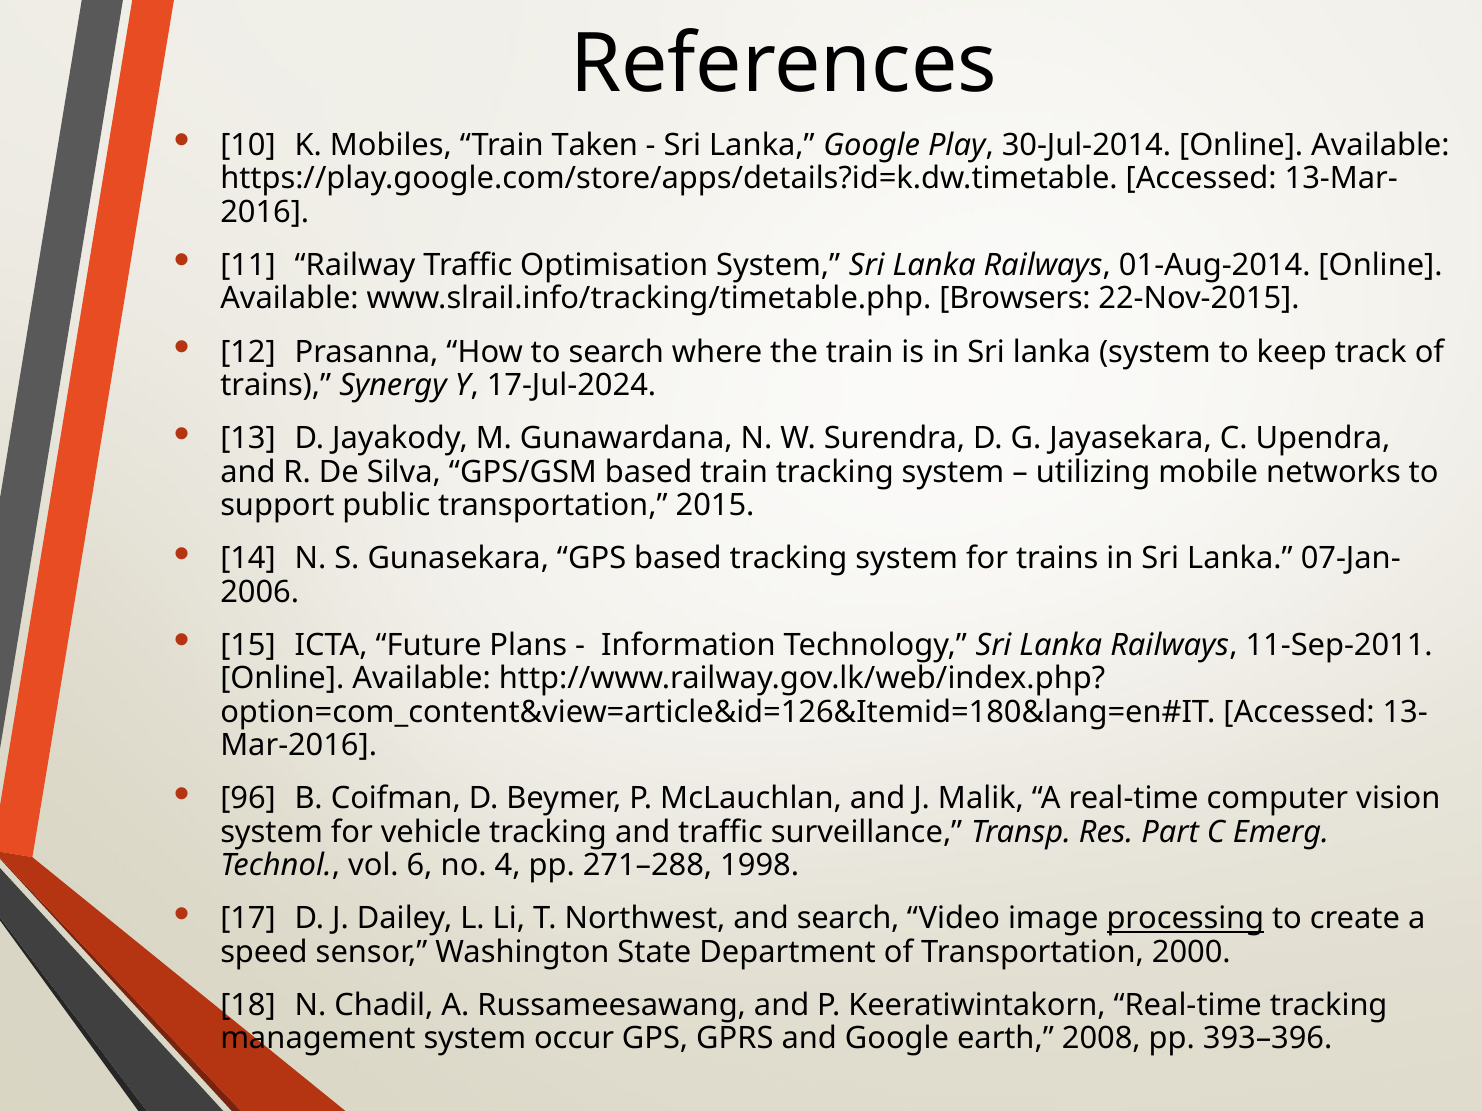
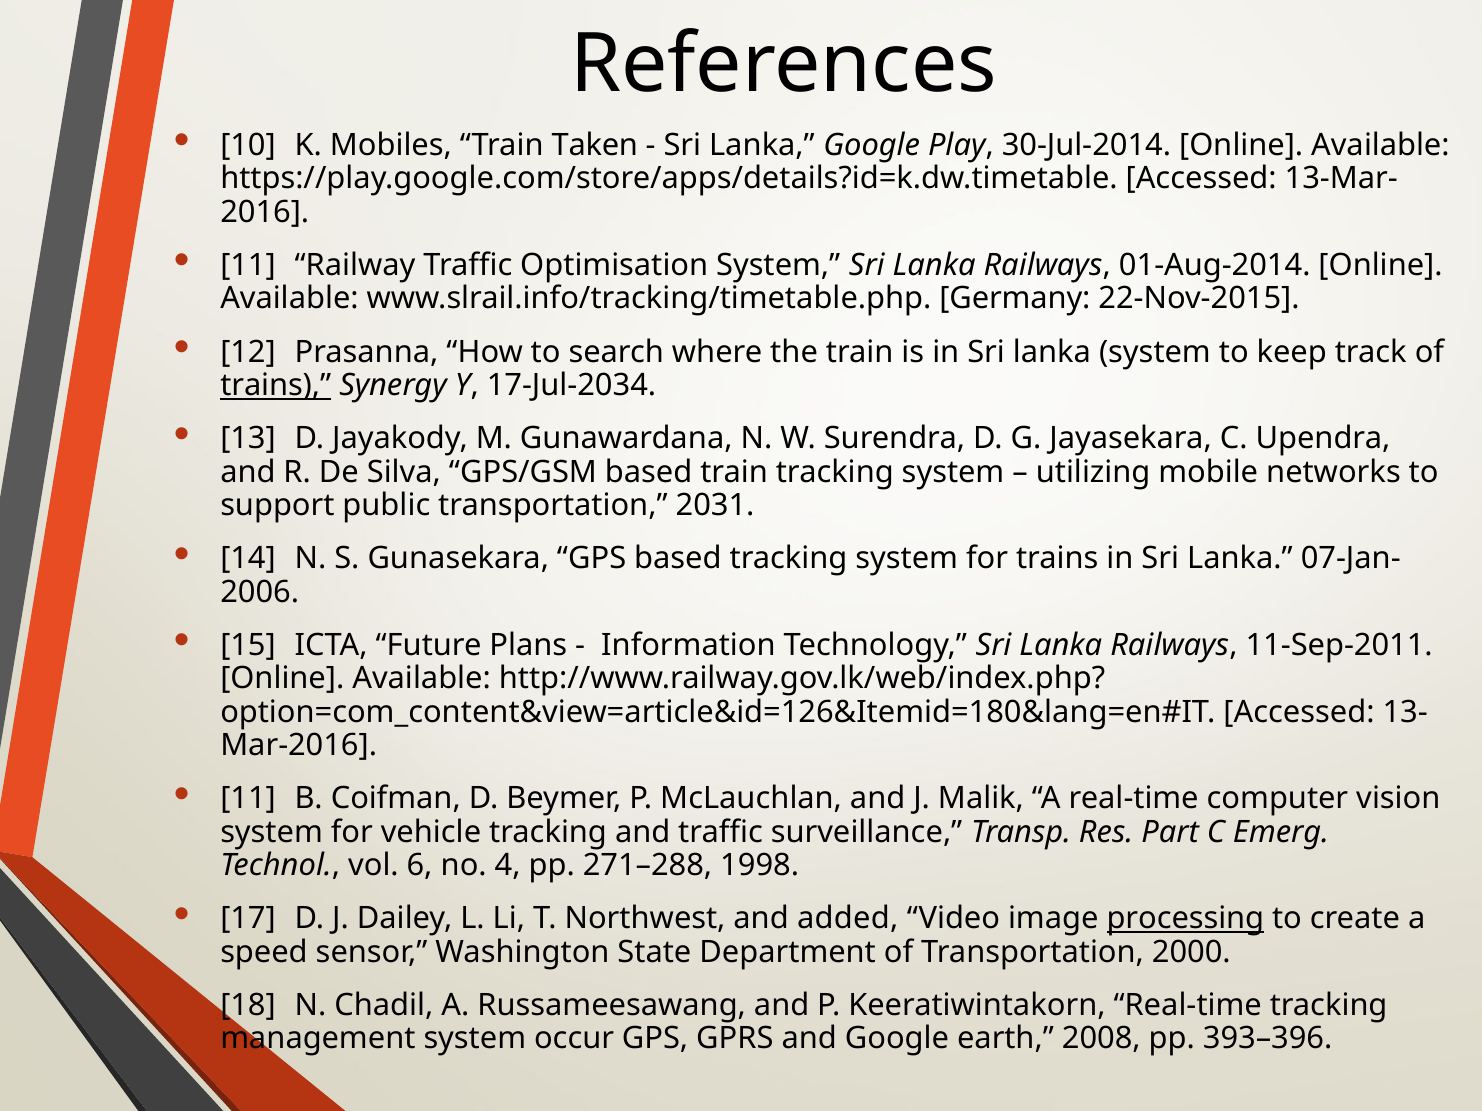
Browsers: Browsers -> Germany (1015, 299)
trains underline: none -> present (276, 386)
17-Jul-2024: 17-Jul-2024 -> 17-Jul-2034 (571, 386)
2015: 2015 -> 2031 (715, 506)
96: 96 -> 11 (248, 799)
and search: search -> added (848, 919)
